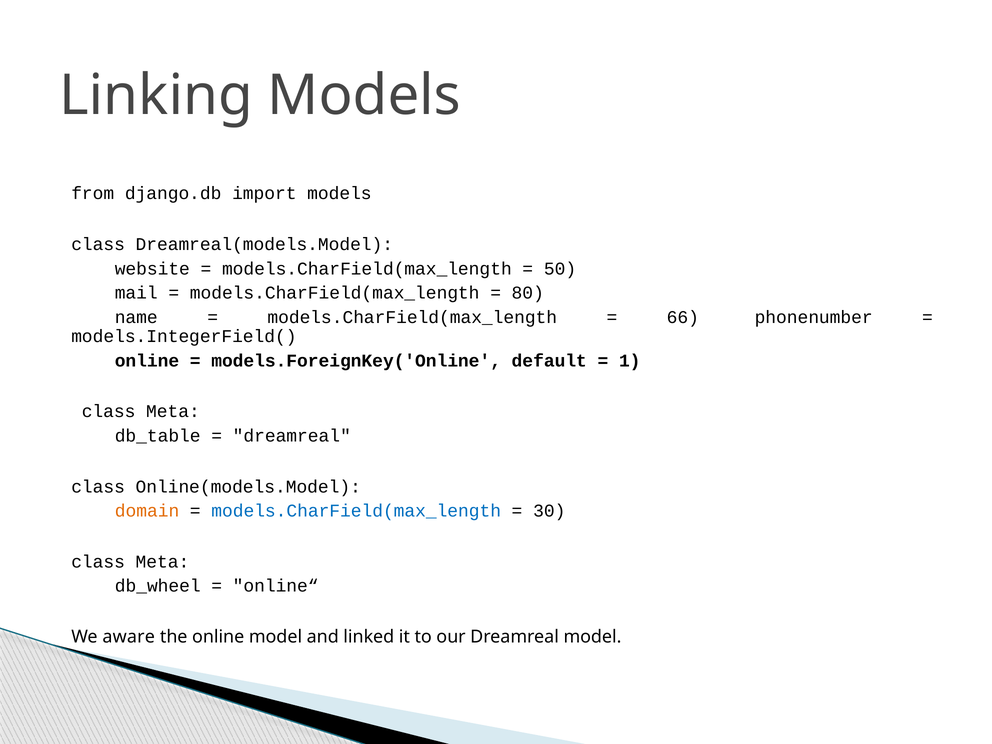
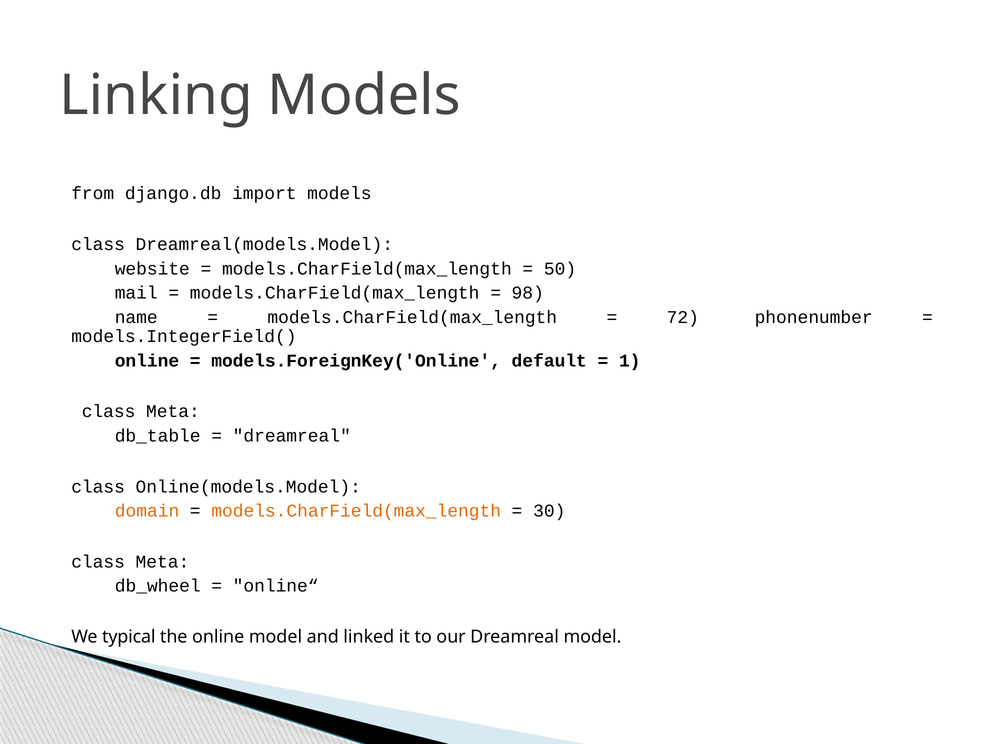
80: 80 -> 98 (528, 293)
66: 66 -> 72 (683, 317)
models.CharField(max_length colour: blue -> orange (356, 511)
aware: aware -> typical (129, 637)
